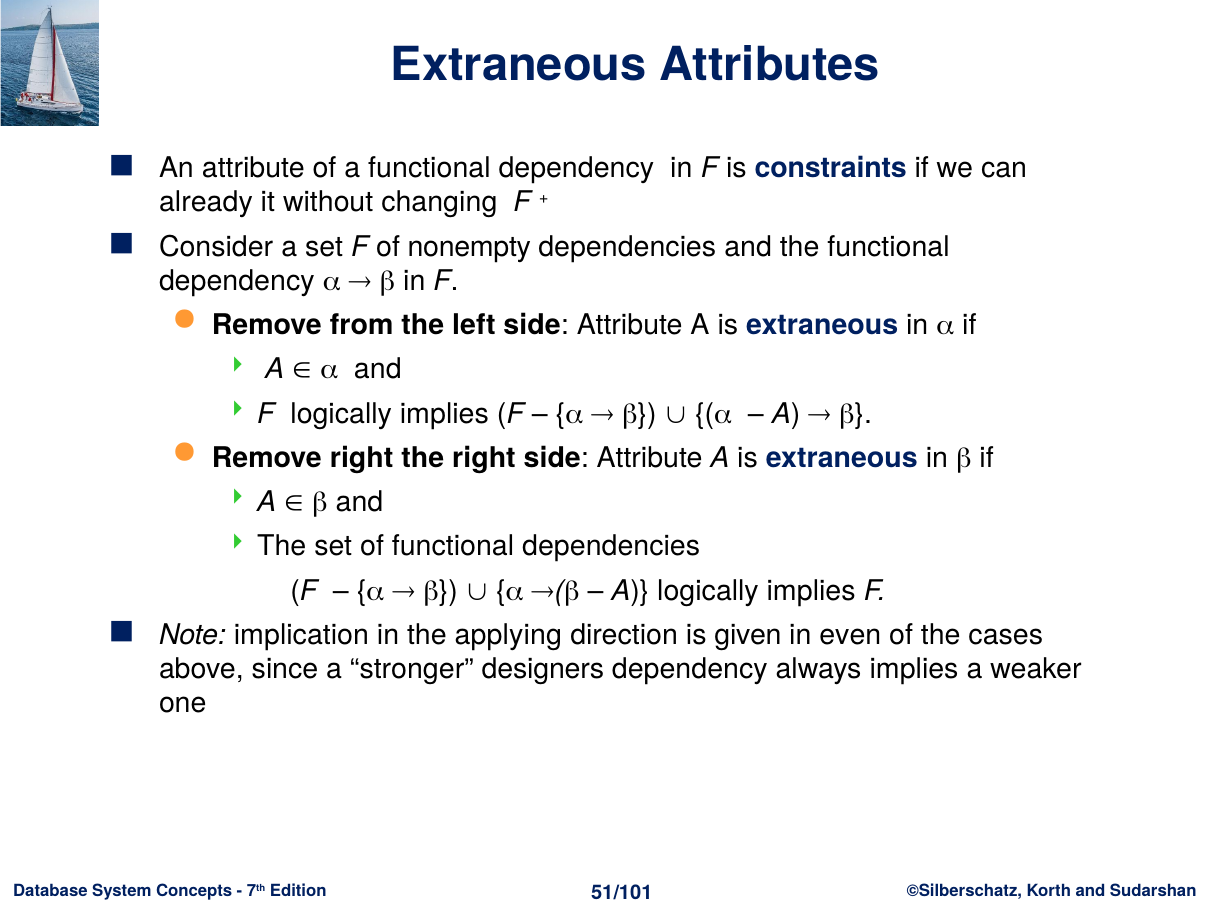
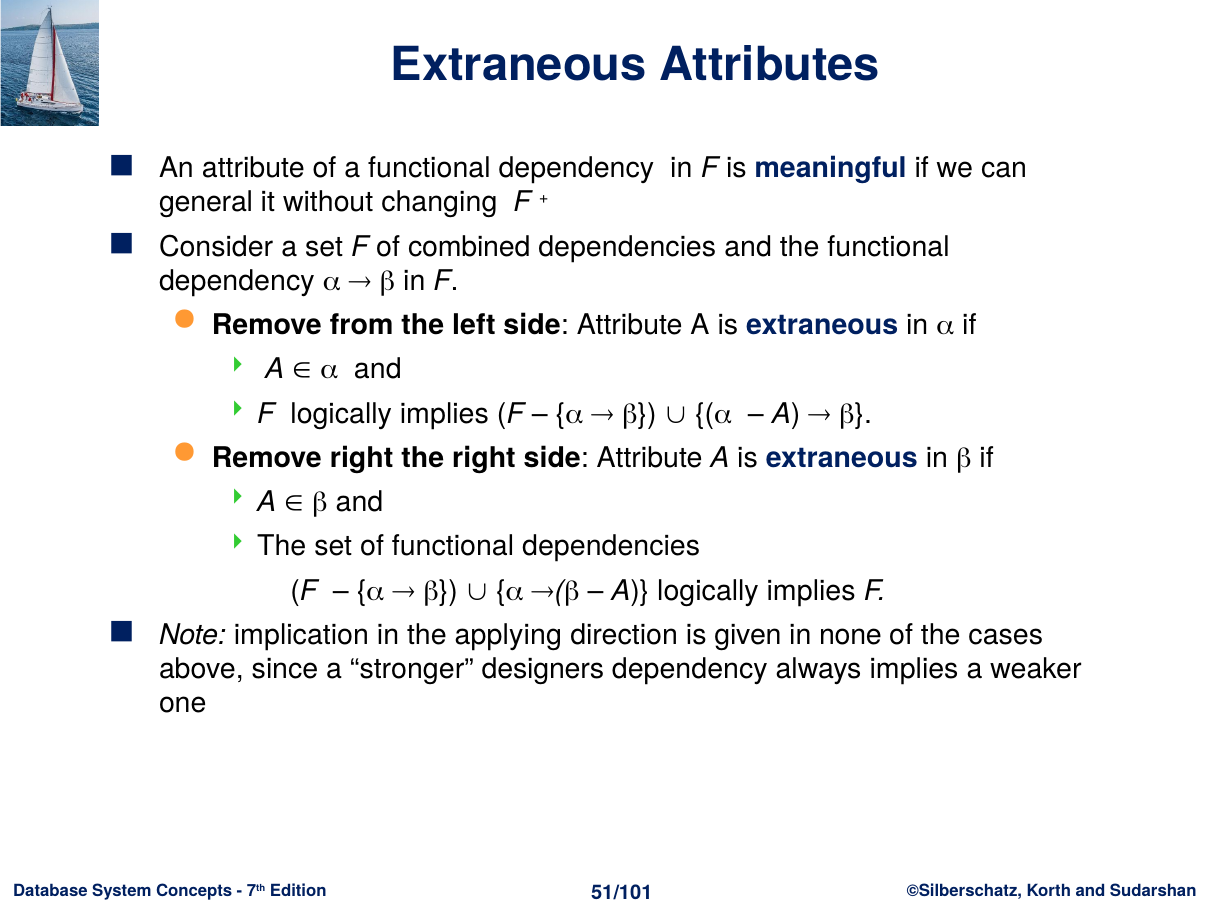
constraints: constraints -> meaningful (831, 168)
already: already -> general (206, 203)
nonempty: nonempty -> combined (469, 247)
even: even -> none (850, 635)
